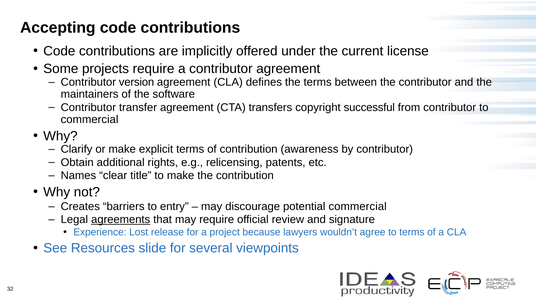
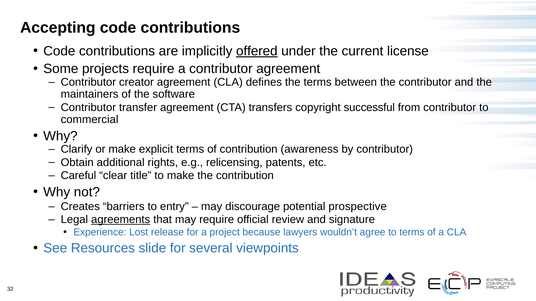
offered underline: none -> present (257, 51)
version: version -> creator (136, 82)
Names: Names -> Careful (78, 176)
potential commercial: commercial -> prospective (358, 207)
